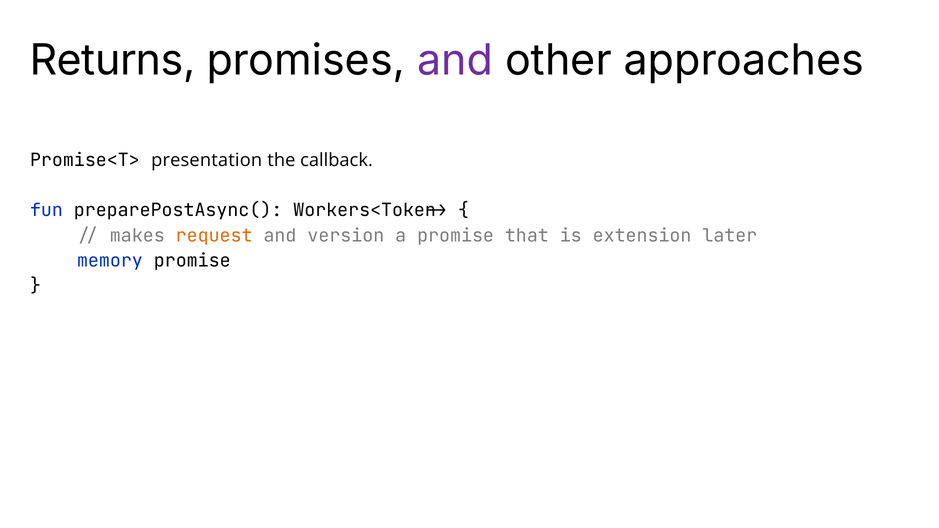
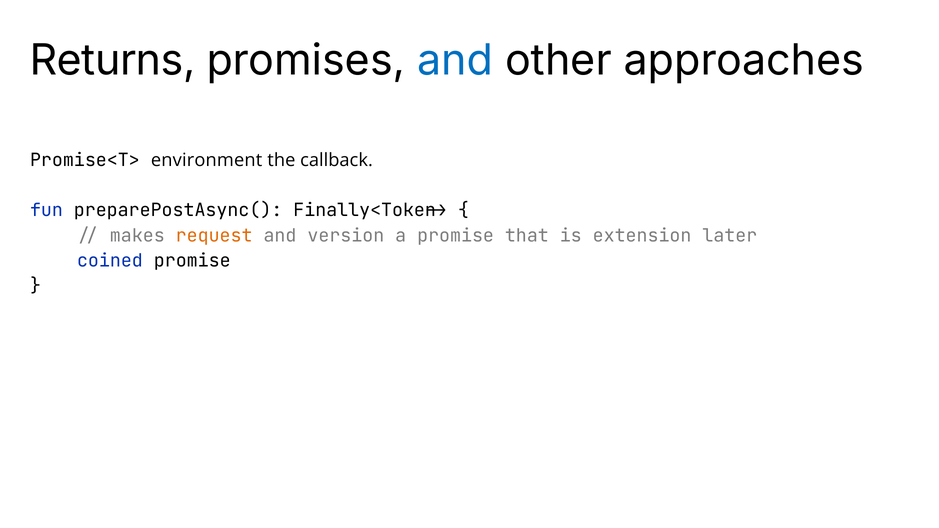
and colour: purple -> blue (455, 60)
presentation: presentation -> environment (207, 160)
Workers<Token>: Workers<Token> -> Finally<Token> (370, 210)
memory: memory -> coined (110, 261)
